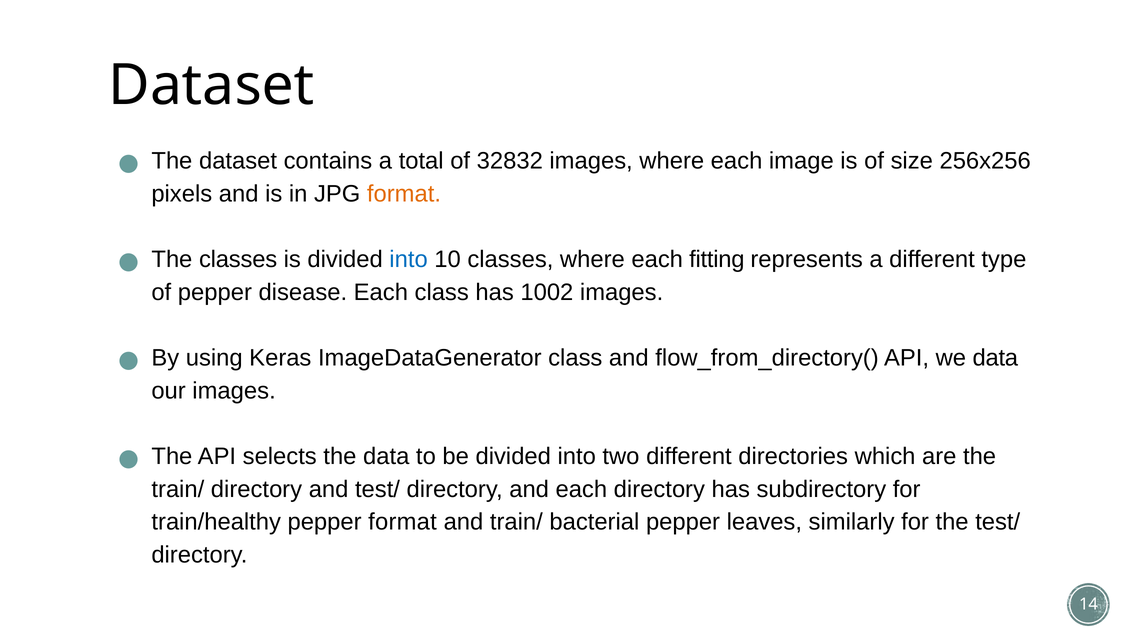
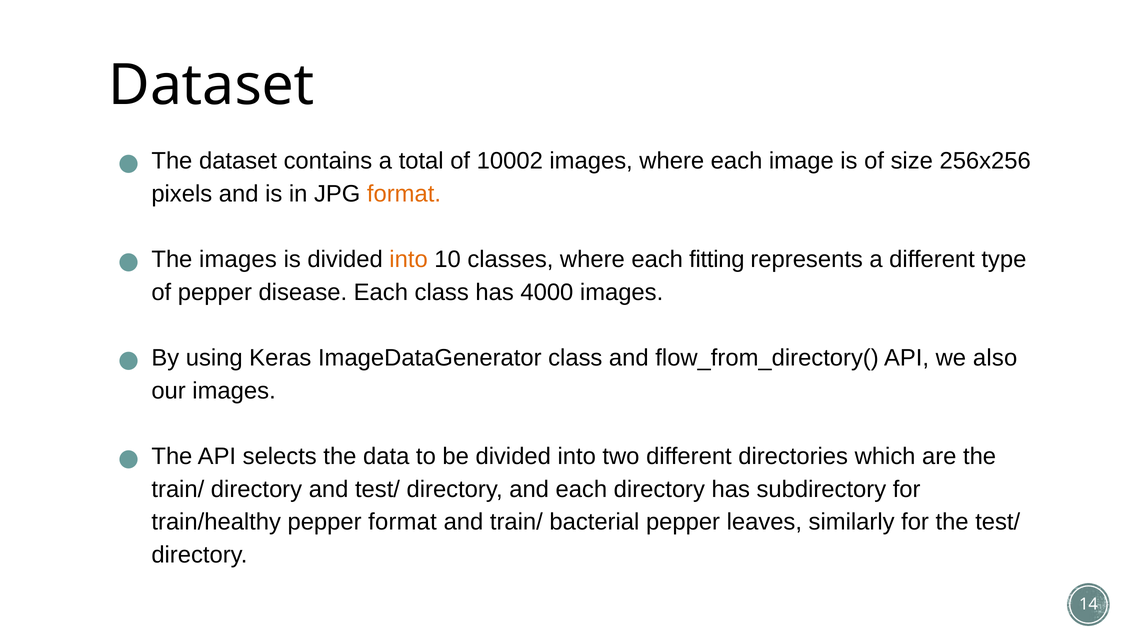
32832: 32832 -> 10002 (510, 161)
The classes: classes -> images (238, 259)
into colour: blue -> orange (409, 259)
1002: 1002 -> 4000 (547, 292)
we data: data -> also (995, 358)
